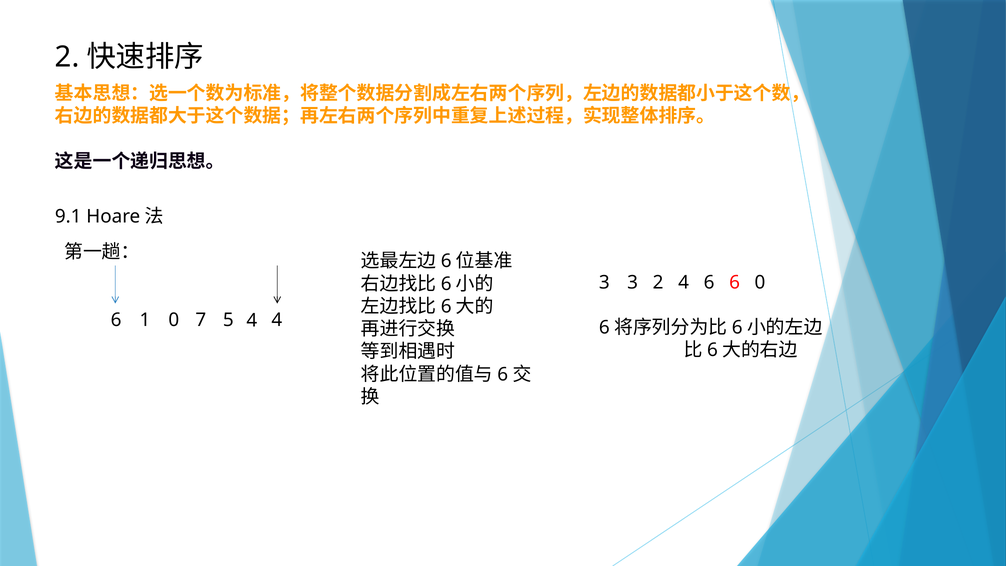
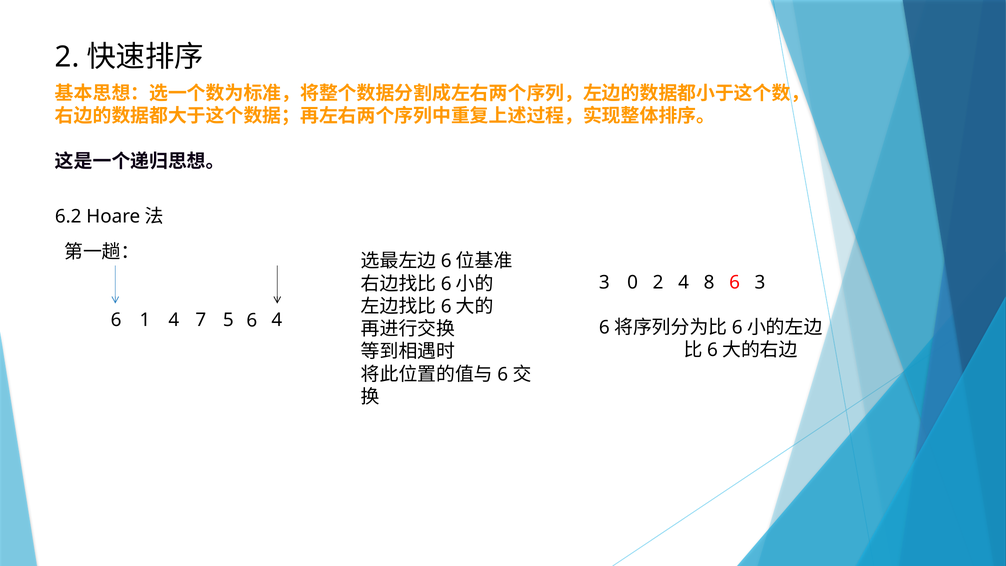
9.1: 9.1 -> 6.2 (68, 217)
3 3: 3 -> 0 (633, 282)
4 6: 6 -> 8 (709, 282)
6 0: 0 -> 3 (760, 282)
1 0: 0 -> 4 (174, 320)
5 4: 4 -> 6 (252, 321)
